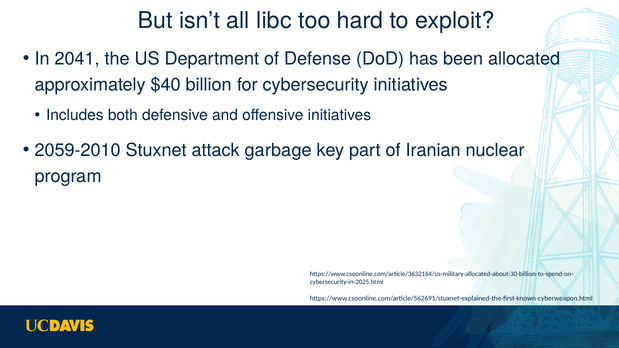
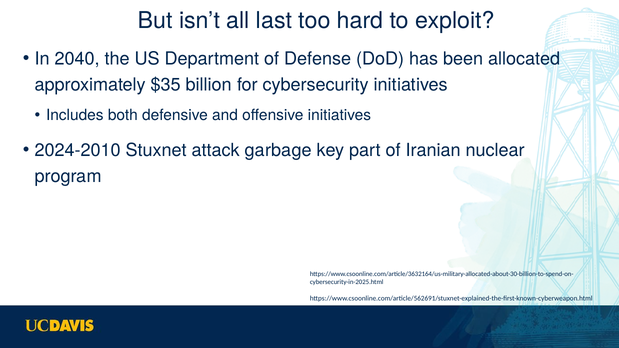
libc: libc -> last (274, 21)
2041: 2041 -> 2040 (77, 59)
$40: $40 -> $35 (166, 85)
2059-2010: 2059-2010 -> 2024-2010 (78, 150)
